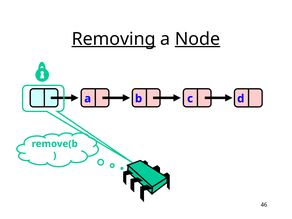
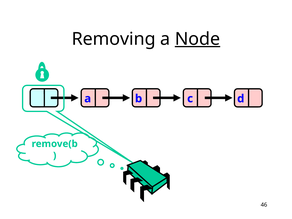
Removing underline: present -> none (114, 39)
